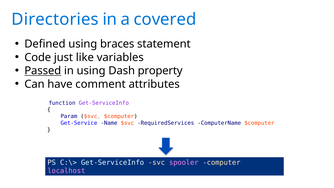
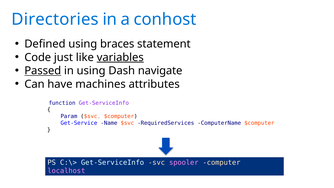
covered: covered -> conhost (165, 19)
variables underline: none -> present (120, 57)
property: property -> navigate (160, 71)
comment: comment -> machines (101, 84)
